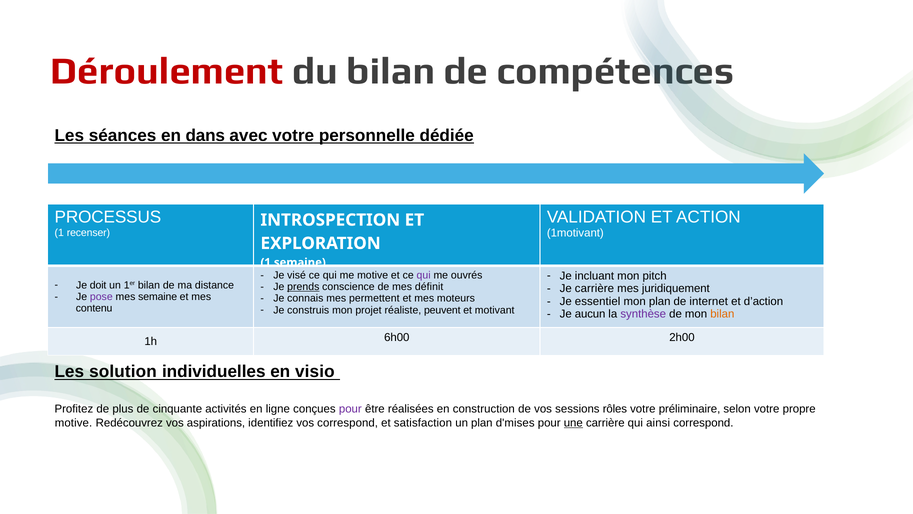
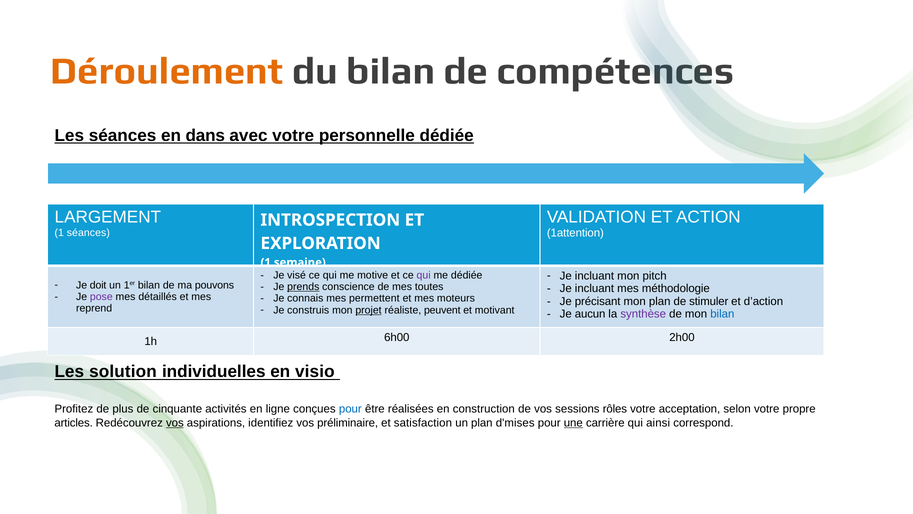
Déroulement colour: red -> orange (167, 71)
PROCESSUS: PROCESSUS -> LARGEMENT (108, 217)
1 recenser: recenser -> séances (88, 232)
1motivant: 1motivant -> 1attention (575, 233)
me ouvrés: ouvrés -> dédiée (467, 275)
distance: distance -> pouvons (215, 285)
définit: définit -> toutes (429, 287)
carrière: carrière -> incluant (594, 288)
juridiquement: juridiquement -> méthodologie (676, 288)
mes semaine: semaine -> détaillés (158, 296)
essentiel: essentiel -> précisant (598, 301)
internet: internet -> stimuler (709, 301)
contenu: contenu -> reprend (94, 308)
projet underline: none -> present (369, 310)
bilan colour: orange -> blue (722, 314)
pour colour: purple -> blue (350, 409)
préliminaire: préliminaire -> acceptation (690, 409)
motive: motive -> articles (74, 422)
vos underline: none -> present (175, 422)
vos correspond: correspond -> préliminaire (348, 422)
